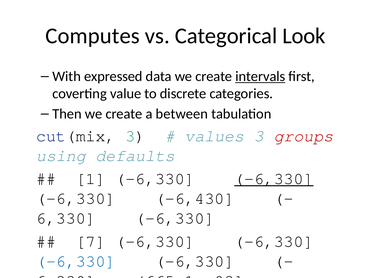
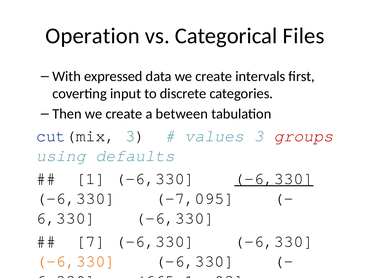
Computes: Computes -> Operation (93, 36)
Look: Look -> Files (304, 36)
intervals underline: present -> none (260, 76)
value: value -> input (126, 94)
-6,430: -6,430 -> -7,095 (195, 199)
-6,330 colour: blue -> orange (76, 261)
